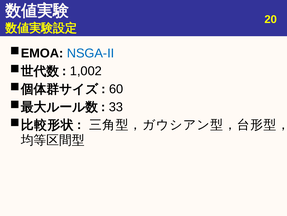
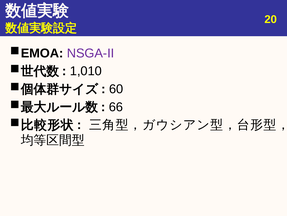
NSGA-II colour: blue -> purple (91, 53)
1,002: 1,002 -> 1,010 (86, 71)
33: 33 -> 66 (116, 107)
